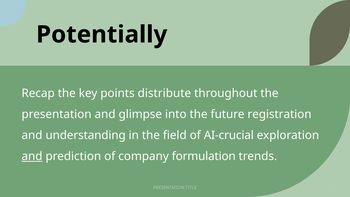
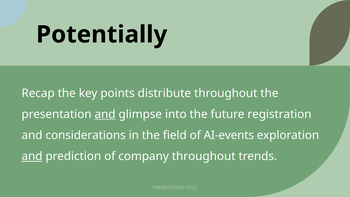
and underline: none -> present (105, 114)
understanding: understanding -> considerations (86, 135)
AI-crucial: AI-crucial -> AI-events (229, 135)
company formulation: formulation -> throughout (204, 156)
